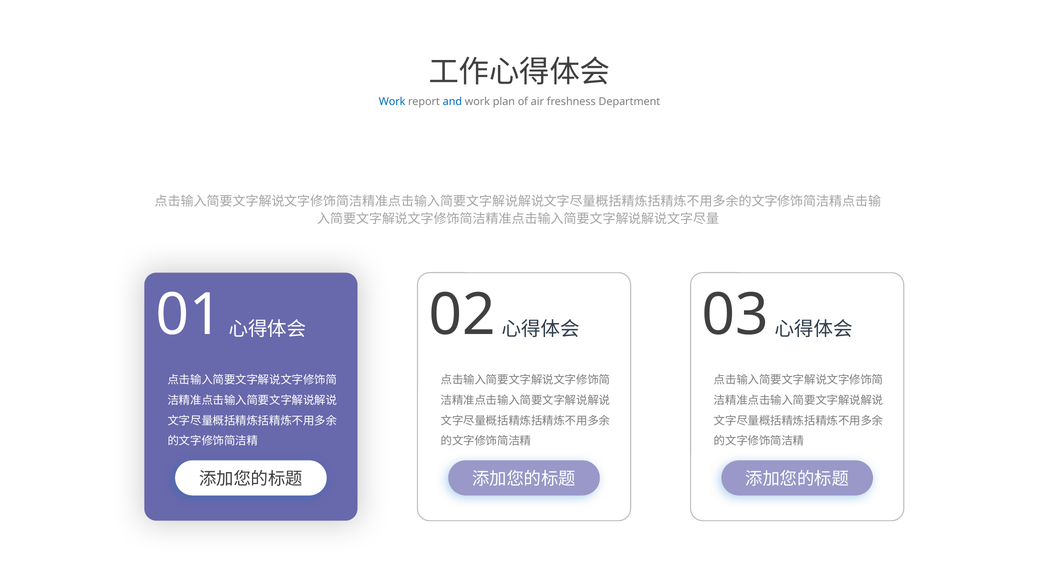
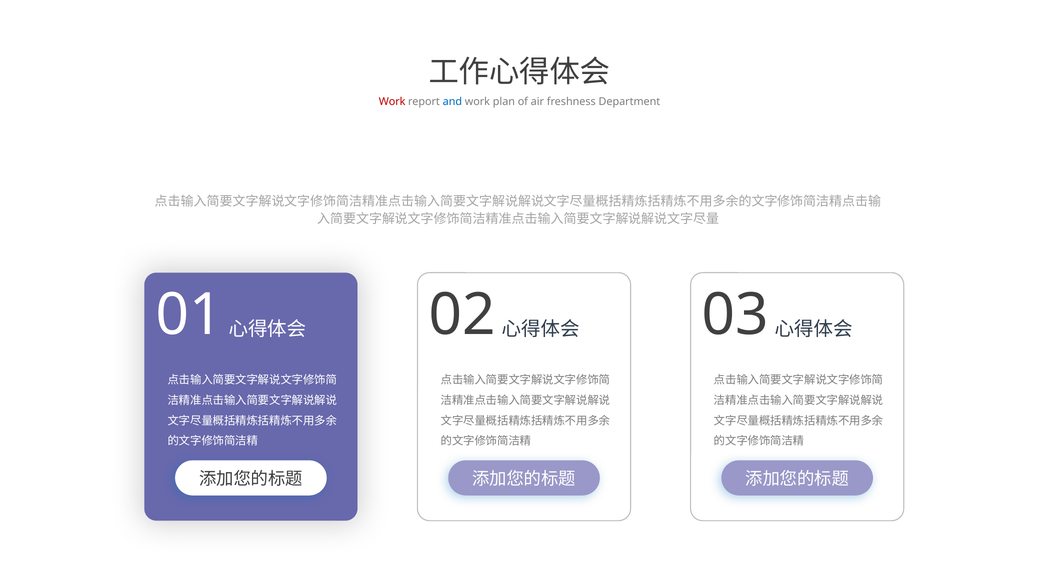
Work colour: blue -> red (392, 102)
